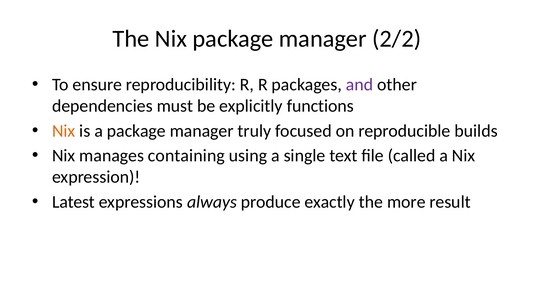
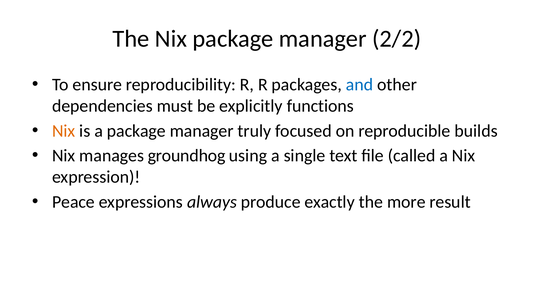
and colour: purple -> blue (359, 85)
containing: containing -> groundhog (187, 156)
Latest: Latest -> Peace (73, 202)
